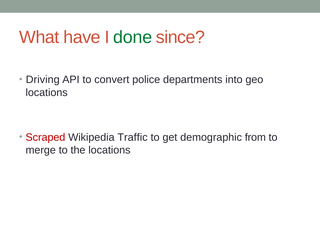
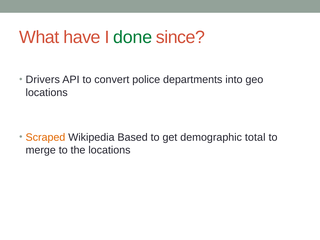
Driving: Driving -> Drivers (43, 80)
Scraped colour: red -> orange (45, 137)
Traffic: Traffic -> Based (133, 137)
from: from -> total (255, 137)
